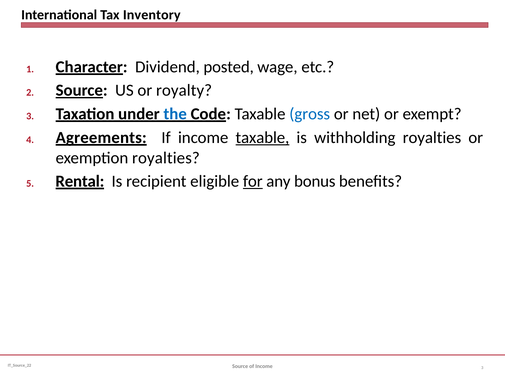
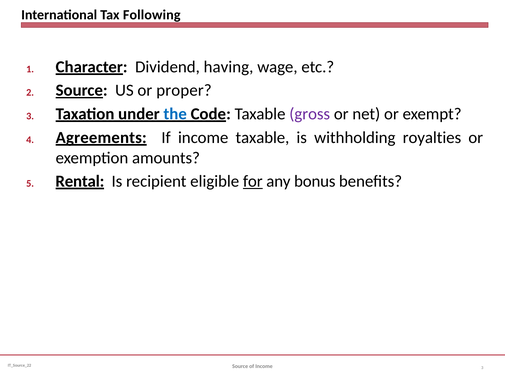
Inventory: Inventory -> Following (152, 15)
posted: posted -> having (229, 67)
royalty: royalty -> proper (184, 90)
gross colour: blue -> purple (310, 114)
taxable underline: present -> none (262, 137)
exemption royalties: royalties -> amounts (166, 158)
